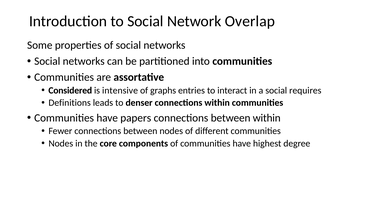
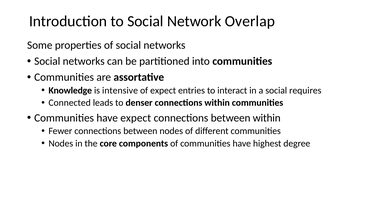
Considered: Considered -> Knowledge (70, 90)
of graphs: graphs -> expect (163, 90)
Definitions: Definitions -> Connected (70, 102)
have papers: papers -> expect (136, 118)
